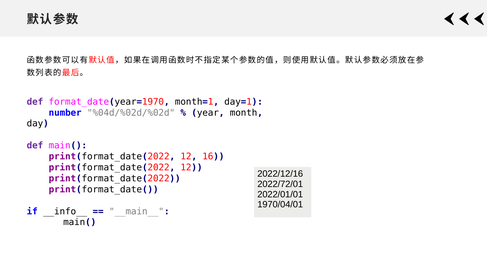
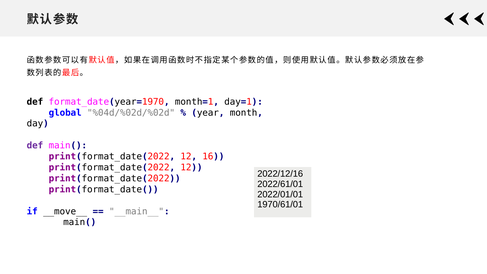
def colour: purple -> black (35, 102)
number: number -> global (65, 113)
2022/72/01: 2022/72/01 -> 2022/61/01 (280, 184)
1970/04/01: 1970/04/01 -> 1970/61/01 (280, 205)
__info__: __info__ -> __move__ (65, 211)
